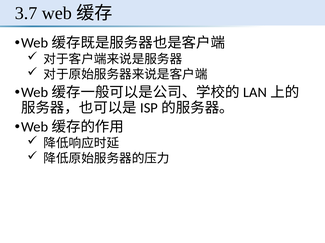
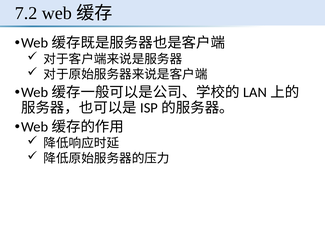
3.7: 3.7 -> 7.2 (26, 13)
